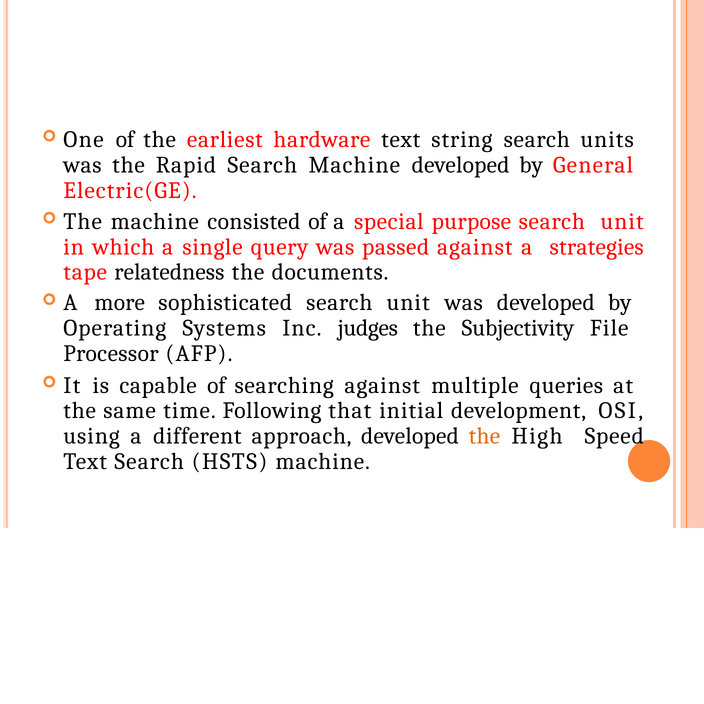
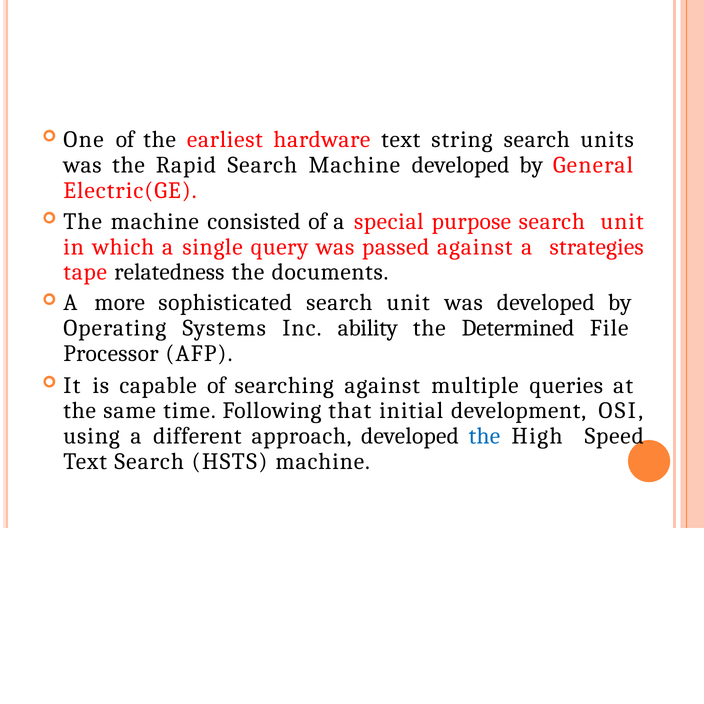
judges: judges -> ability (368, 328)
Subjectivity: Subjectivity -> Determined (518, 328)
the colour: orange -> blue (484, 436)
